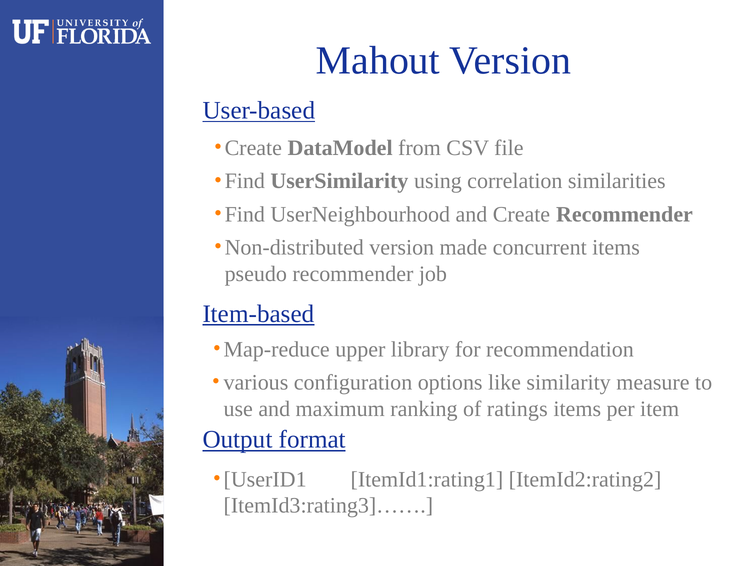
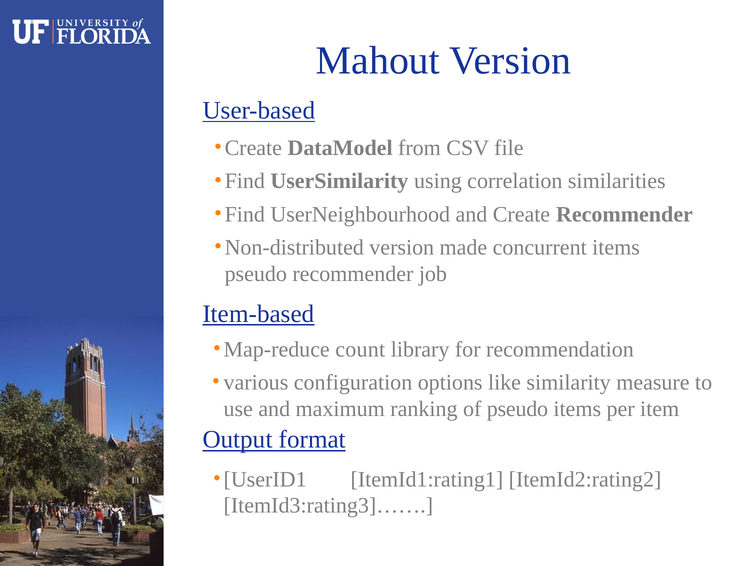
upper: upper -> count (360, 349)
of ratings: ratings -> pseudo (517, 409)
